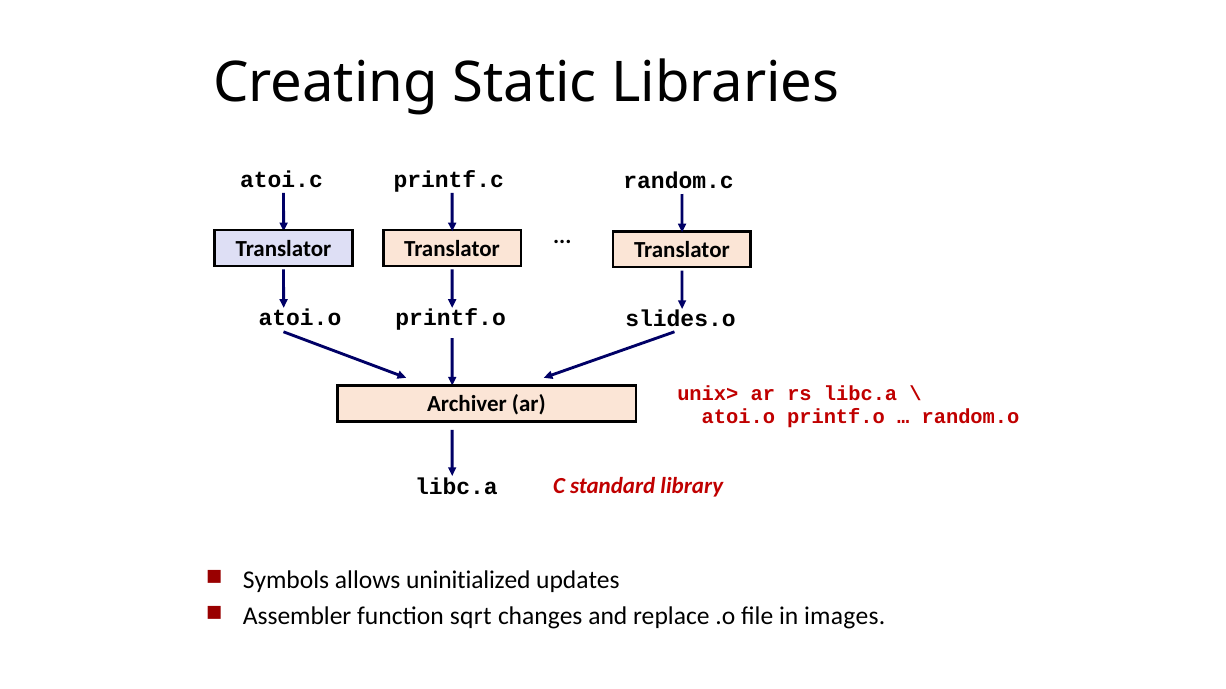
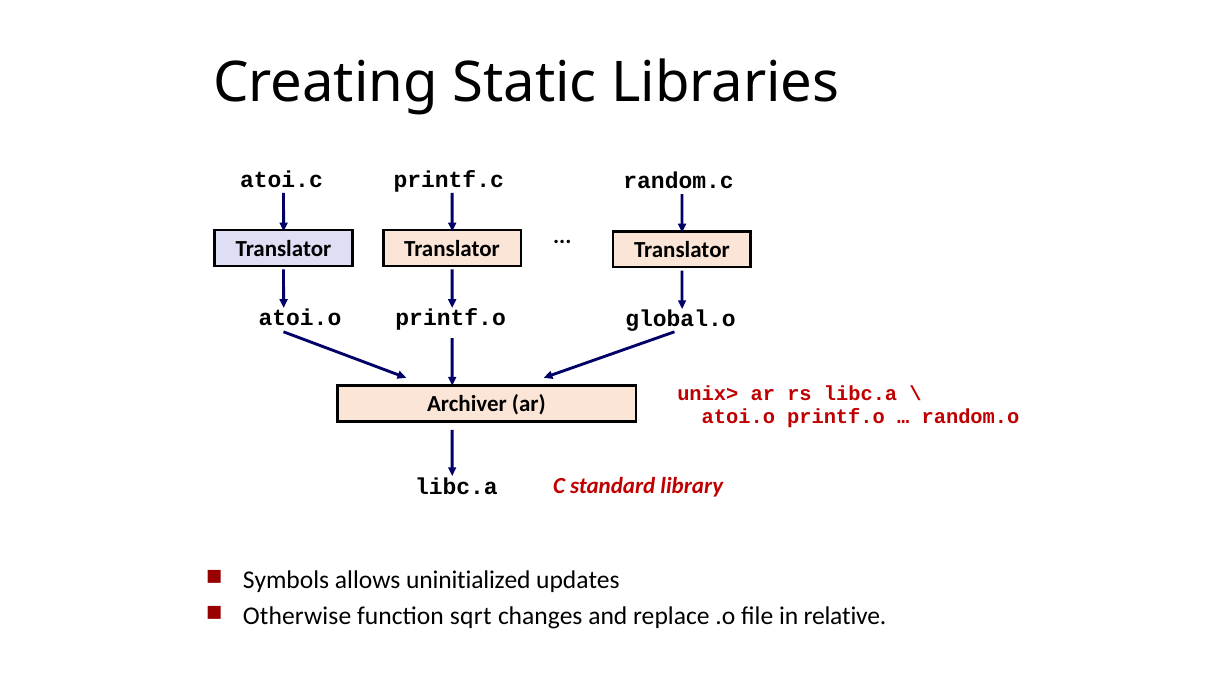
slides.o: slides.o -> global.o (680, 319)
Assembler: Assembler -> Otherwise (297, 617)
images: images -> relative (845, 617)
